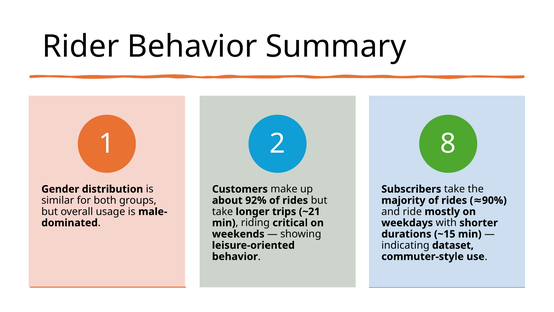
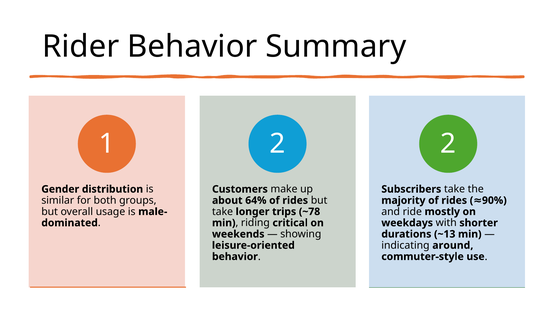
2 8: 8 -> 2 (448, 143)
92%: 92% -> 64% (256, 200)
~21: ~21 -> ~78 (310, 211)
~15: ~15 -> ~13 (445, 234)
dataset: dataset -> around (453, 245)
